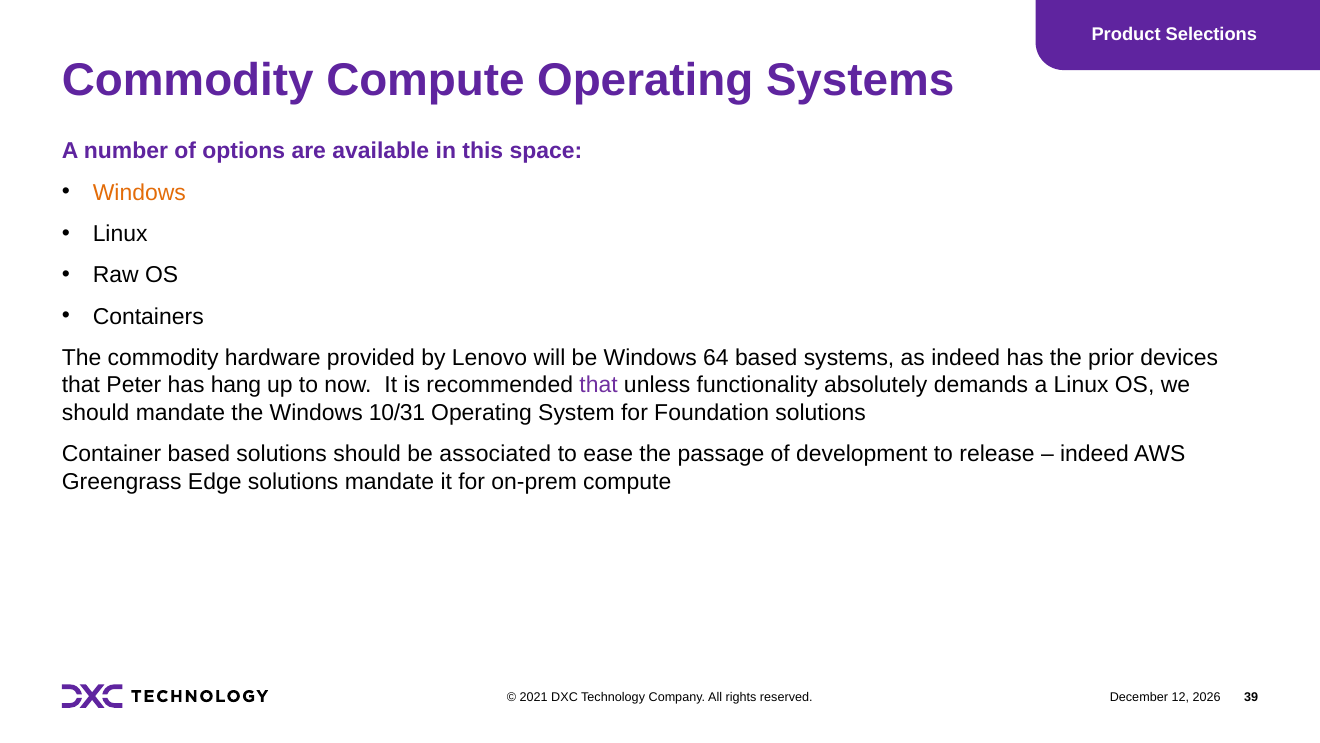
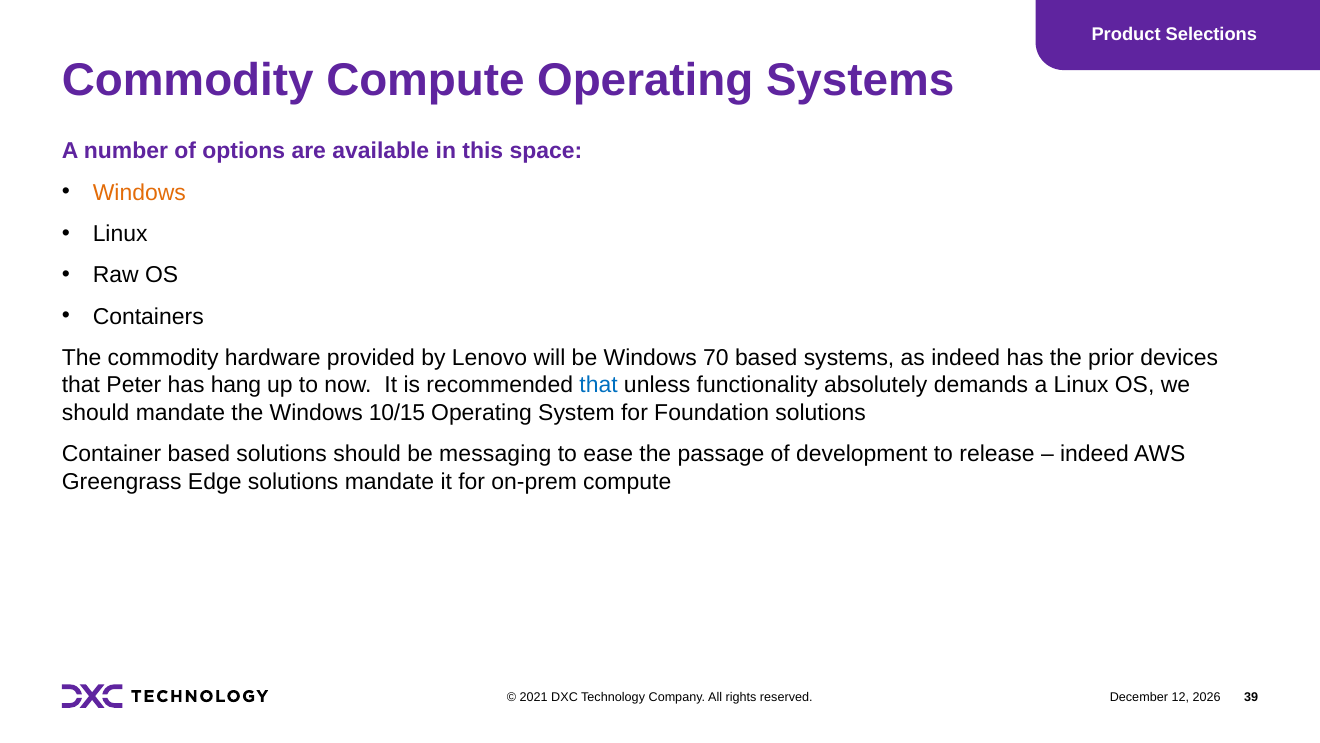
64: 64 -> 70 (716, 358)
that colour: purple -> blue (599, 385)
10/31: 10/31 -> 10/15 (397, 413)
associated: associated -> messaging (495, 454)
